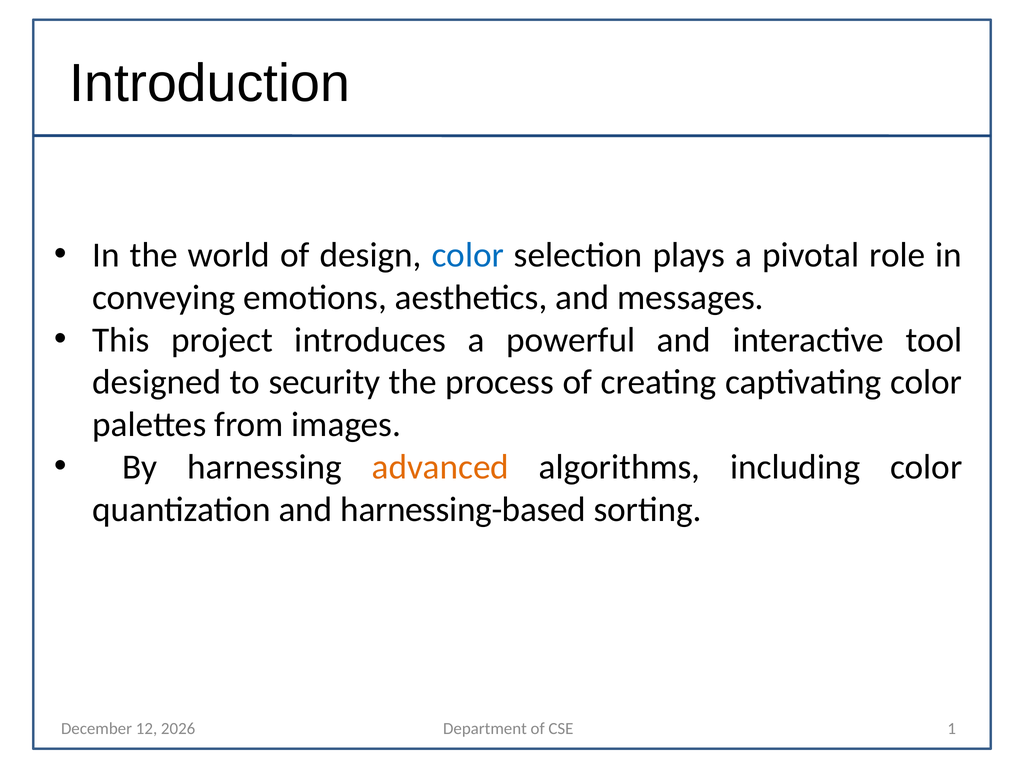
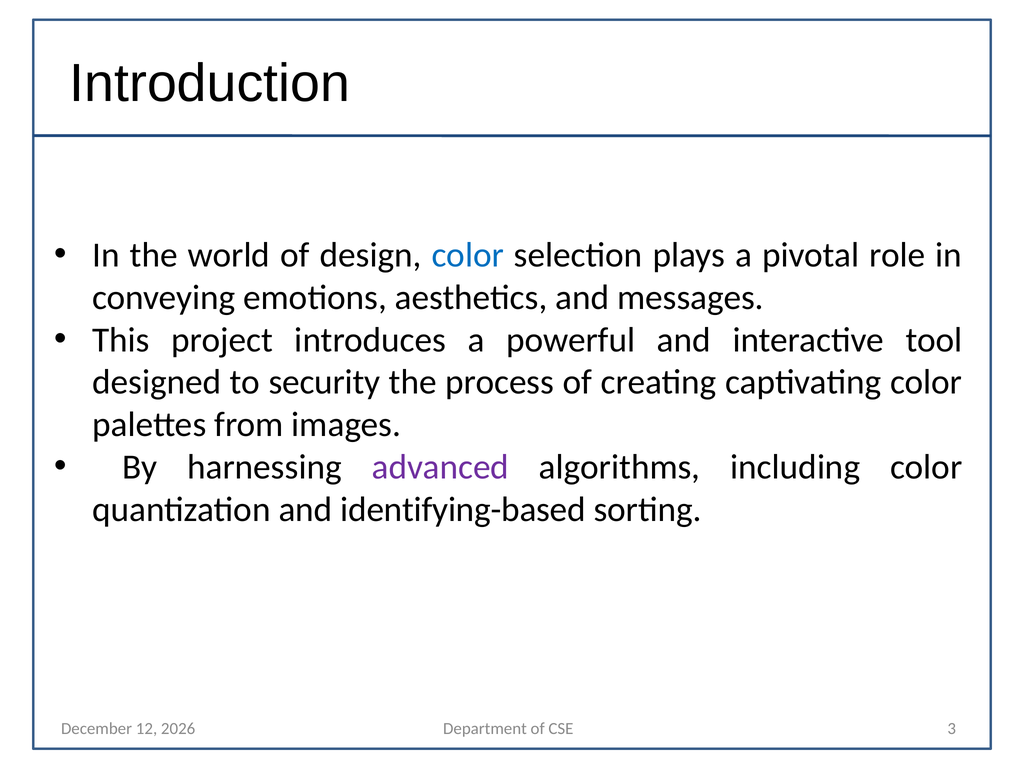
advanced colour: orange -> purple (440, 467)
harnessing-based: harnessing-based -> identifying-based (463, 509)
1: 1 -> 3 (952, 728)
